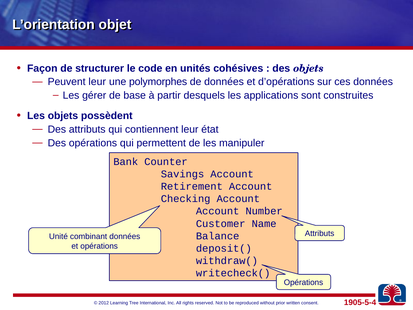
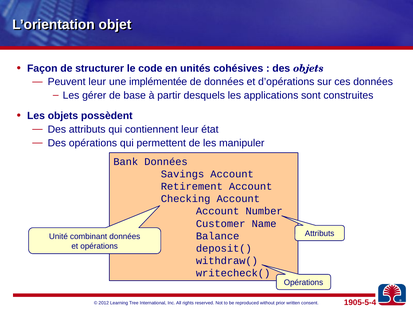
polymorphes: polymorphes -> implémentée (158, 82)
Bank Counter: Counter -> Données (166, 161)
